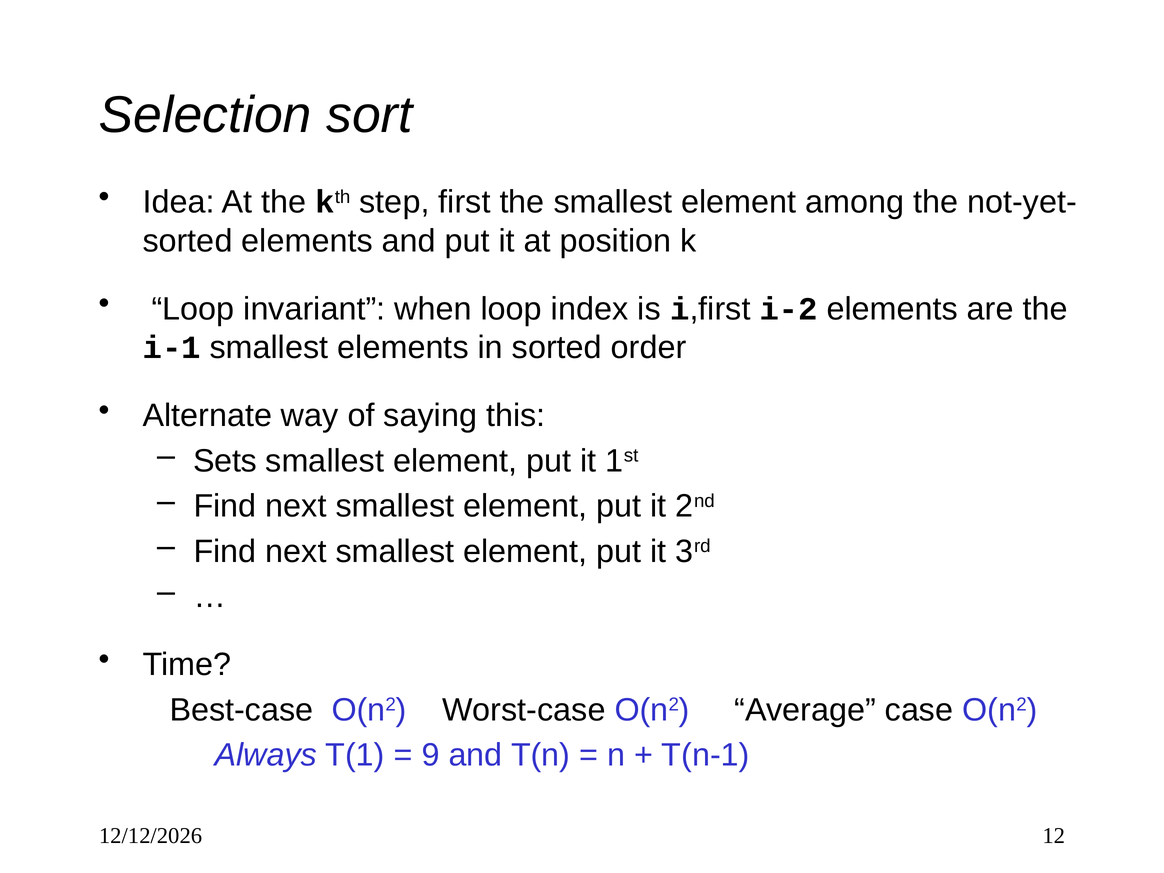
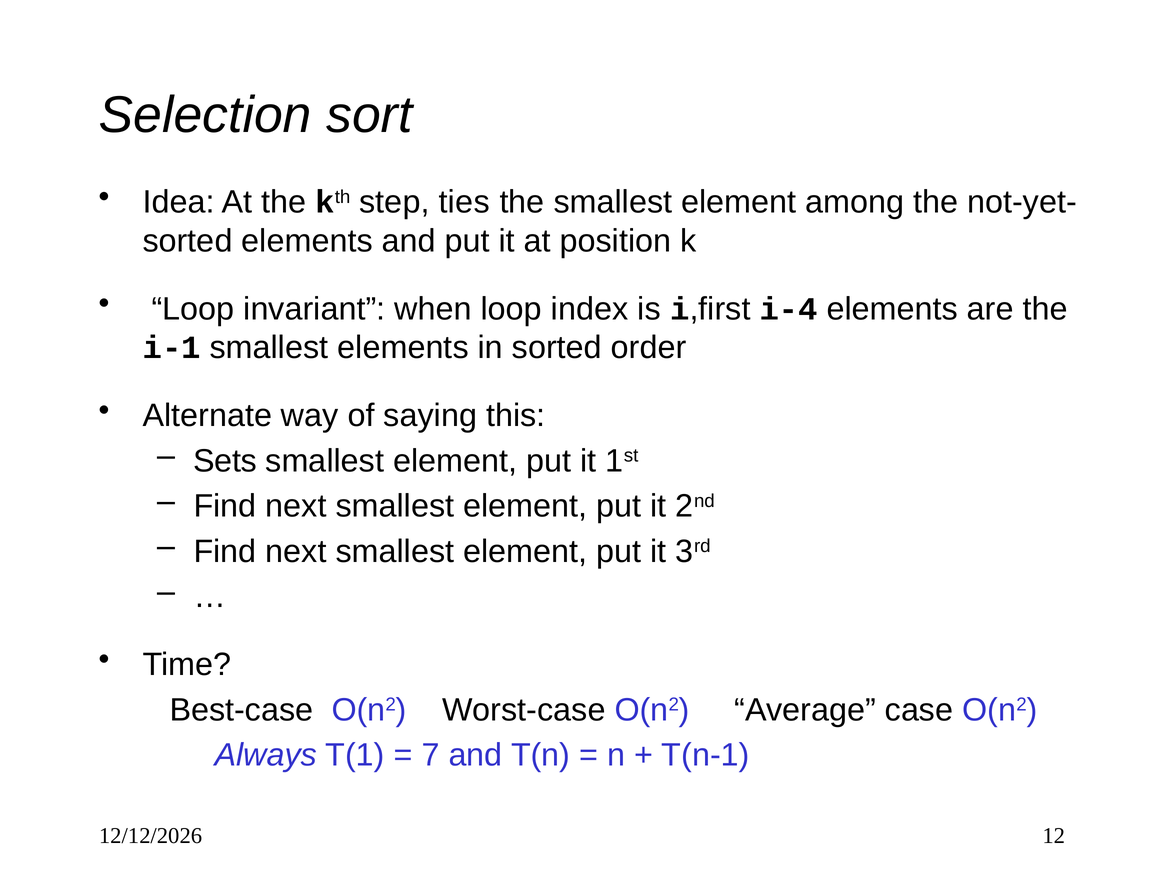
first: first -> ties (464, 202)
i-2: i-2 -> i-4 (789, 309)
9: 9 -> 7 (430, 755)
